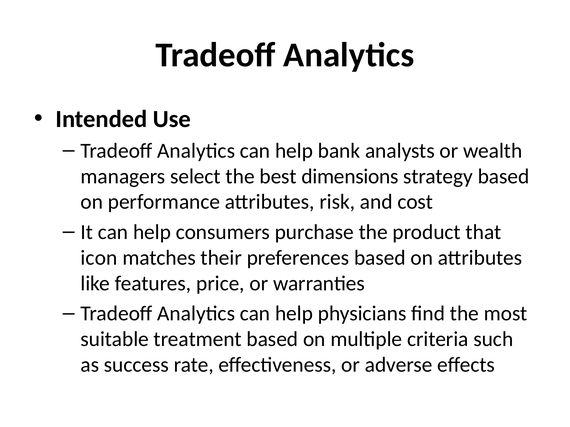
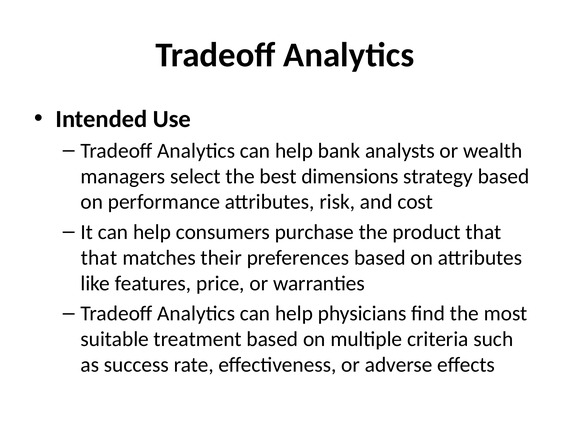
icon: icon -> that (99, 258)
